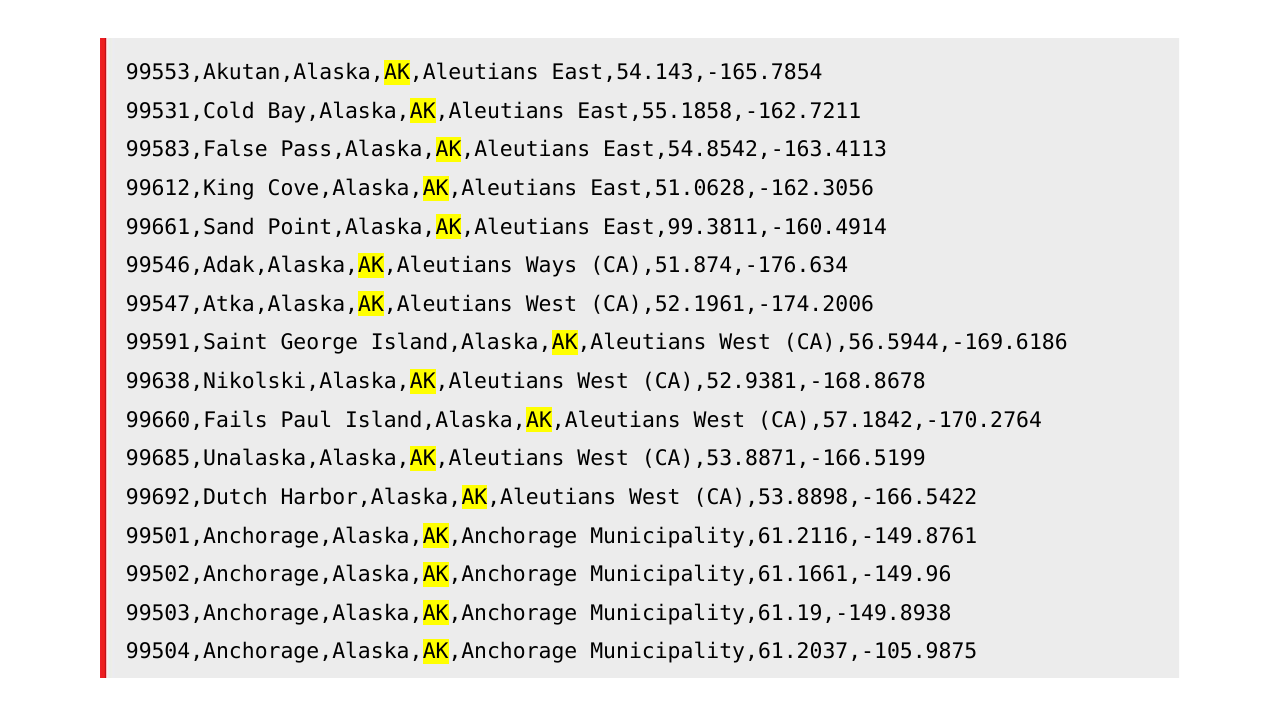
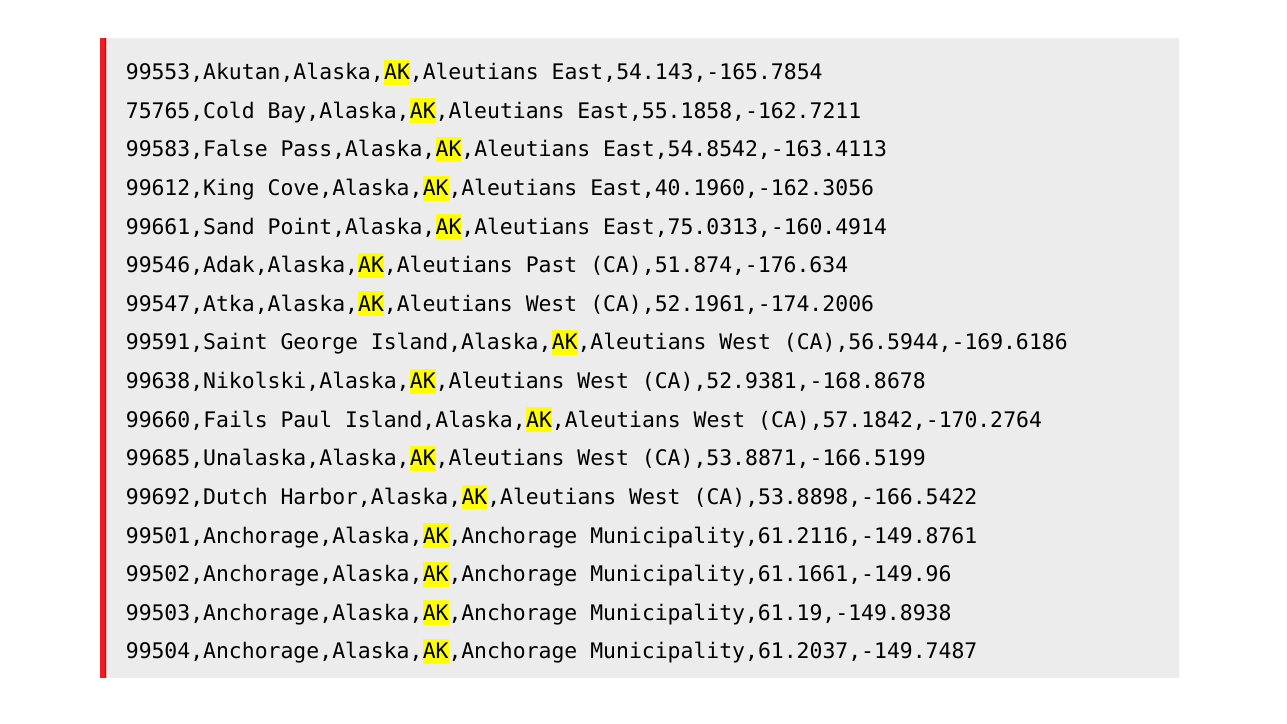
99531,Cold: 99531,Cold -> 75765,Cold (190, 111)
East,51.0628,-162.3056: East,51.0628,-162.3056 -> East,40.1960,-162.3056 (732, 188)
East,99.3811,-160.4914: East,99.3811,-160.4914 -> East,75.0313,-160.4914 (745, 227)
Ways: Ways -> Past (552, 266)
Municipality,61.2037,-105.9875: Municipality,61.2037,-105.9875 -> Municipality,61.2037,-149.7487 (784, 652)
